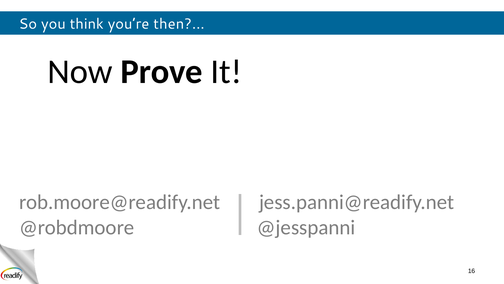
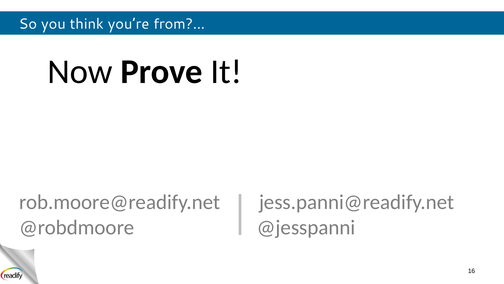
then: then -> from (179, 24)
